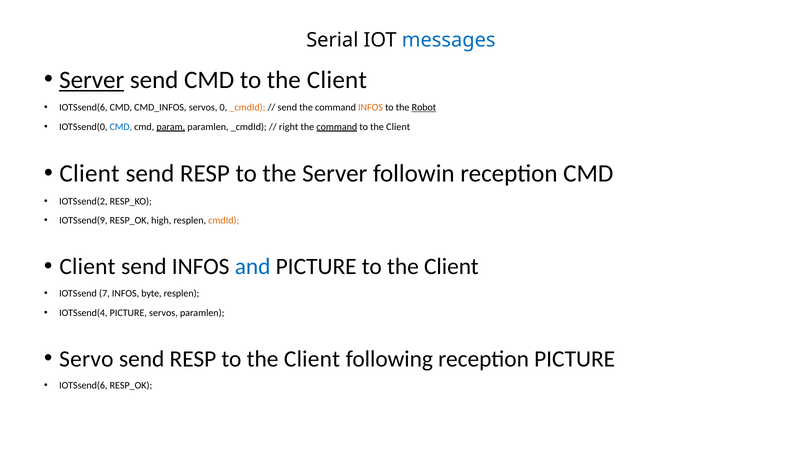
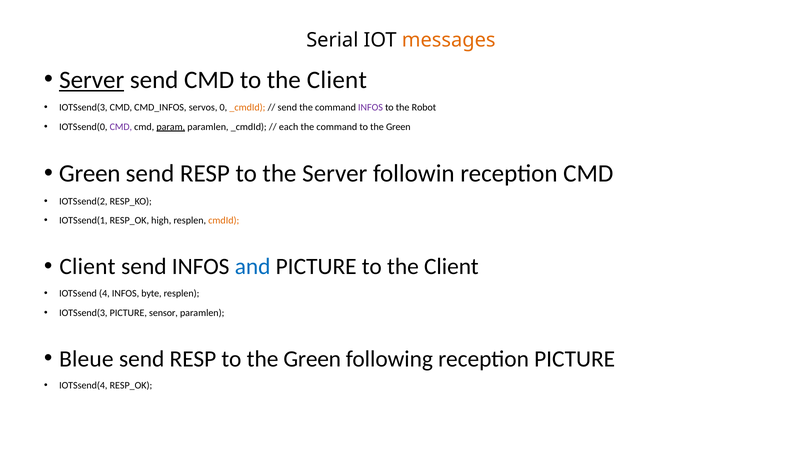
messages colour: blue -> orange (449, 40)
IOTSsend(6: IOTSsend(6 -> IOTSsend(3 (83, 107)
INFOS colour: orange -> purple (370, 107)
Robot underline: present -> none (424, 107)
CMD colour: blue -> purple (121, 127)
right: right -> each (289, 127)
command underline: present -> none (337, 127)
Client: Client -> Green (398, 127)
Client: Client -> Green (90, 174)
IOTSsend(9: IOTSsend(9 -> IOTSsend(1 (83, 221)
7: 7 -> 4 (104, 293)
IOTSsend(4: IOTSsend(4 -> IOTSsend(3 (83, 313)
PICTURE servos: servos -> sensor (163, 313)
Servo: Servo -> Bleue (86, 359)
RESP to the Client: Client -> Green (312, 359)
IOTSsend(6: IOTSsend(6 -> IOTSsend(4 (83, 386)
